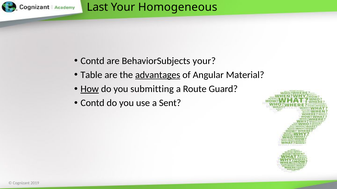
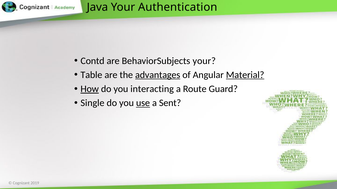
Last: Last -> Java (97, 7)
Homogeneous: Homogeneous -> Authentication (178, 7)
Material underline: none -> present (245, 75)
submitting: submitting -> interacting (152, 89)
Contd: Contd -> Single (92, 103)
use underline: none -> present (143, 103)
